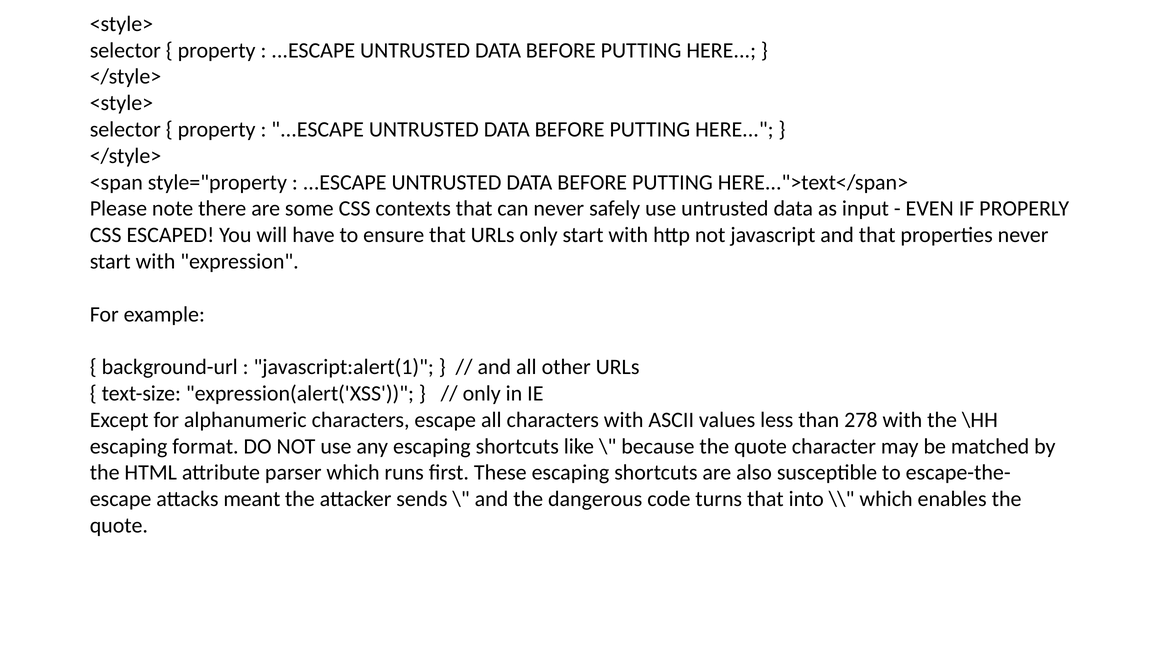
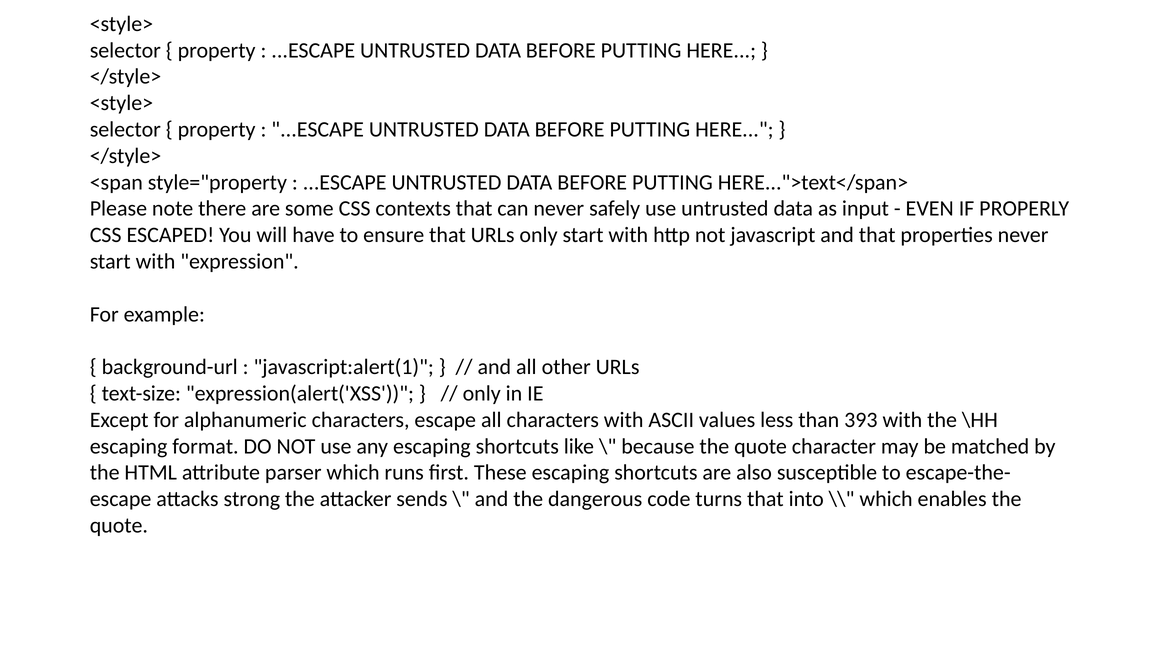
278: 278 -> 393 (861, 420)
meant: meant -> strong (252, 499)
